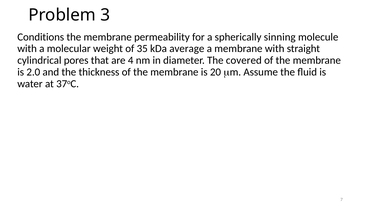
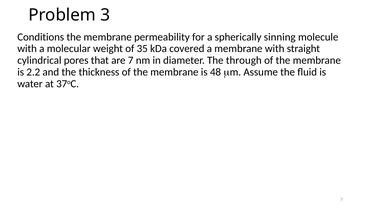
average: average -> covered (187, 49)
are 4: 4 -> 7 (131, 60)
covered: covered -> through (244, 60)
2.0: 2.0 -> 2.2 (33, 72)
20: 20 -> 48 (215, 72)
